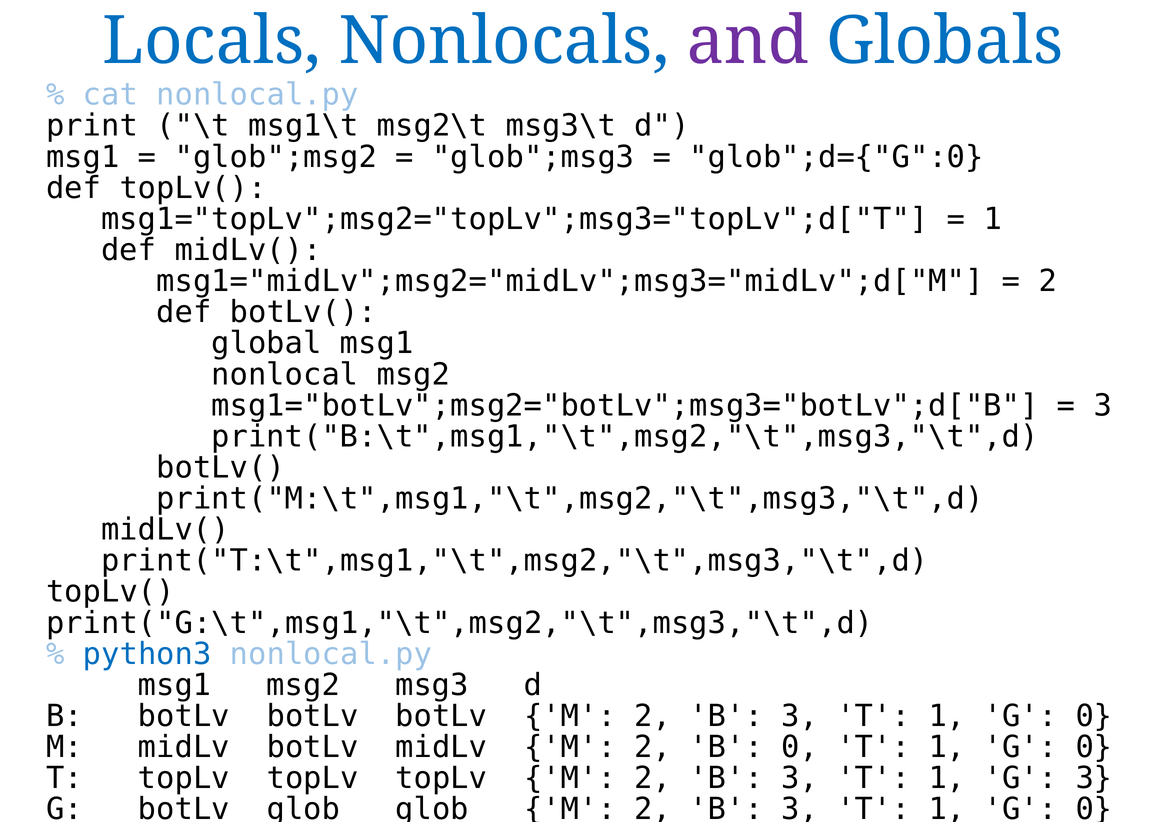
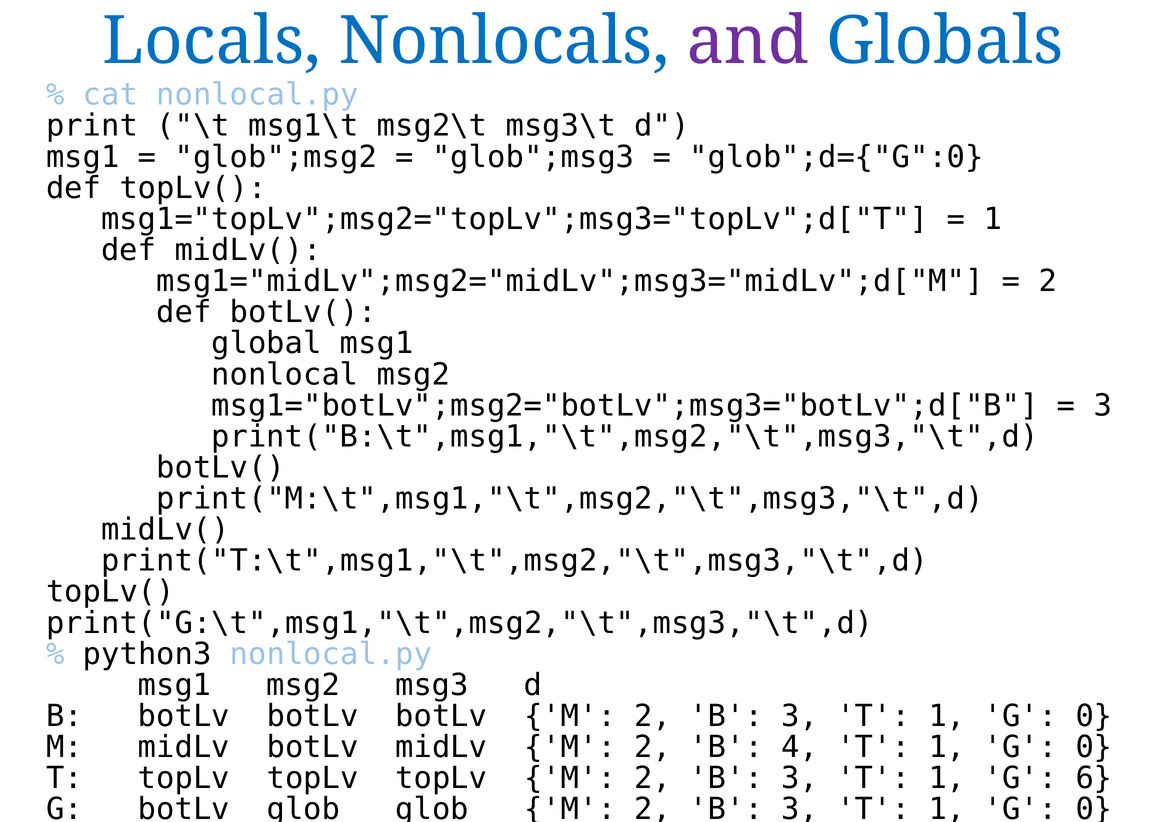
python3 colour: blue -> black (147, 655)
B 0: 0 -> 4 (800, 748)
G 3: 3 -> 6 (1094, 779)
